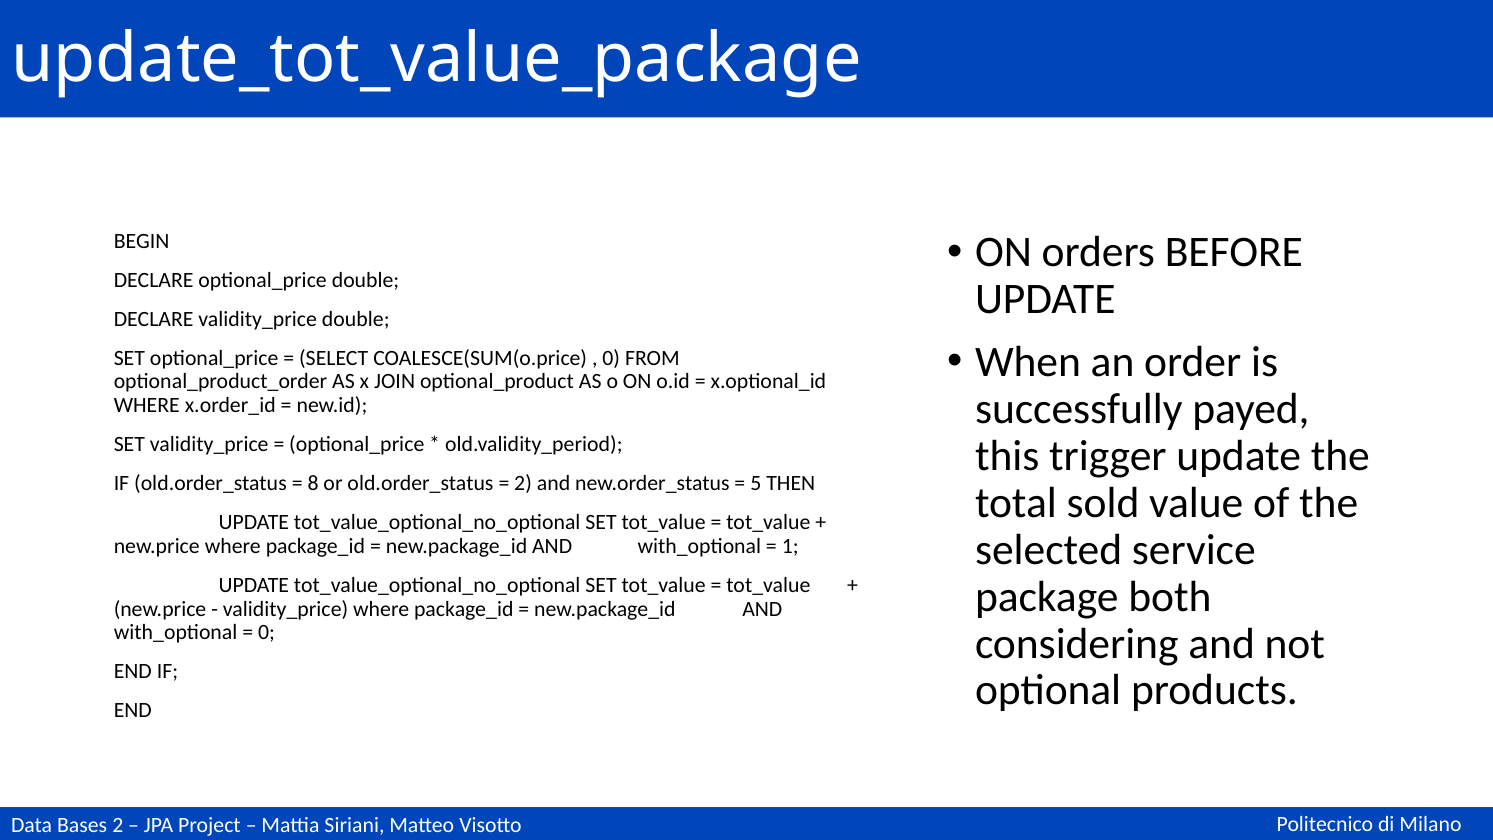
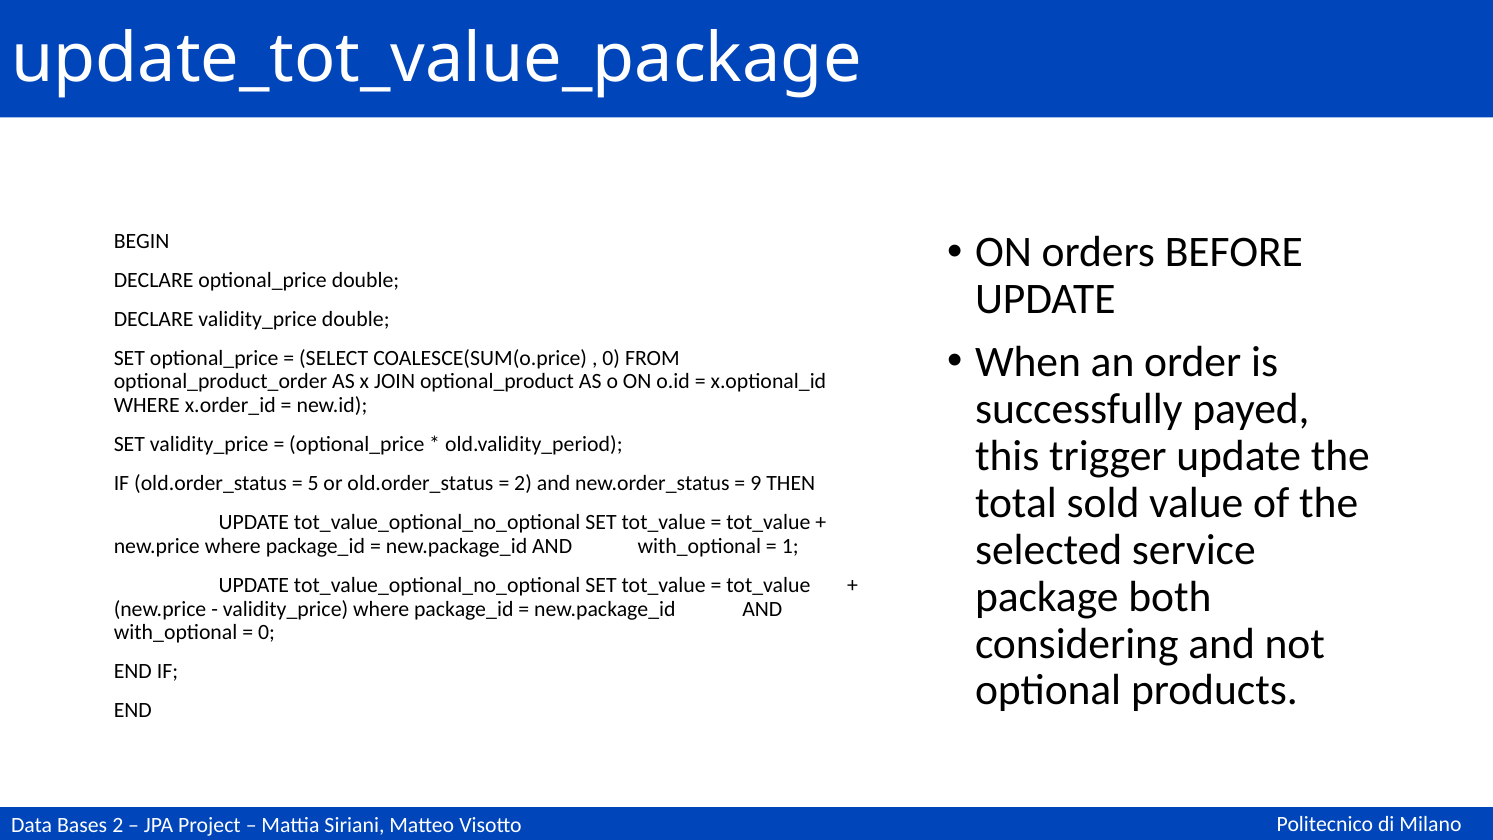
8: 8 -> 5 (313, 483)
5: 5 -> 9 (756, 483)
